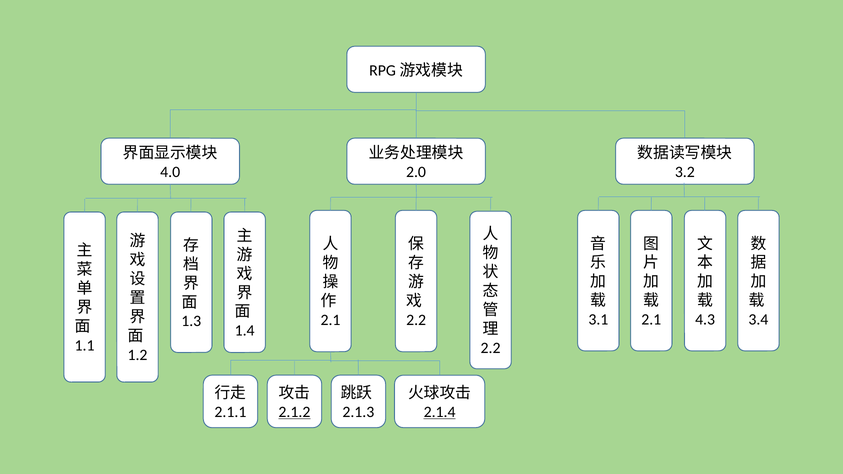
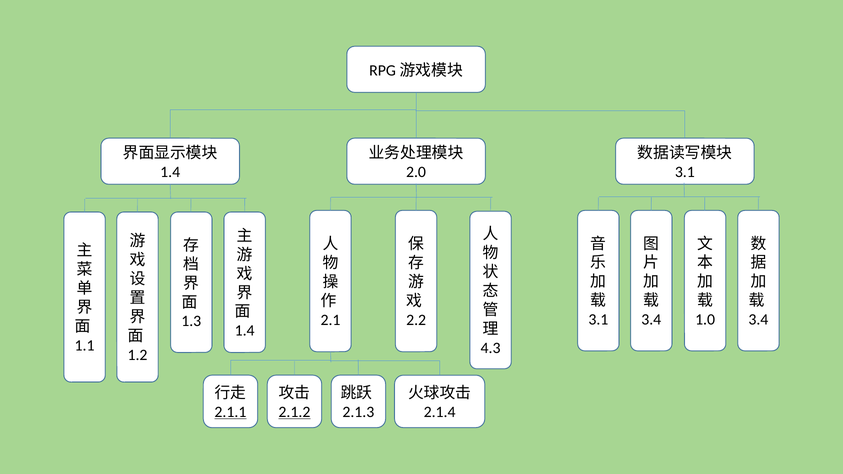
4.0: 4.0 -> 1.4 (170, 172)
3.2: 3.2 -> 3.1 (685, 172)
2.1: 2.1 -> 3.4 (651, 320)
4.3: 4.3 -> 1.0 (705, 320)
2.2: 2.2 -> 4.3 (491, 348)
2.1.1 underline: none -> present (230, 412)
2.1.4 underline: present -> none (440, 412)
